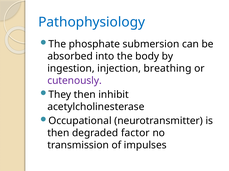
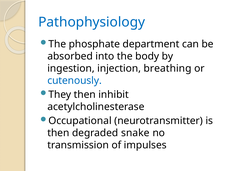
submersion: submersion -> department (151, 44)
cutenously colour: purple -> blue (75, 81)
factor: factor -> snake (135, 134)
